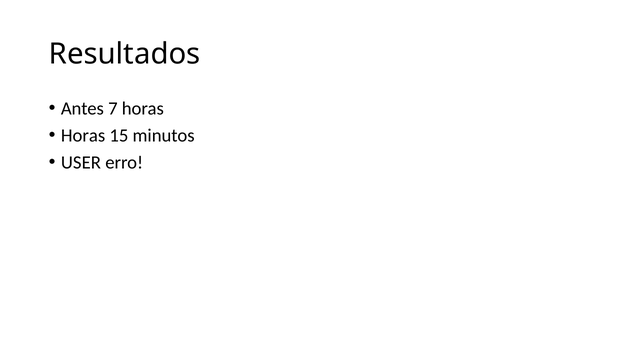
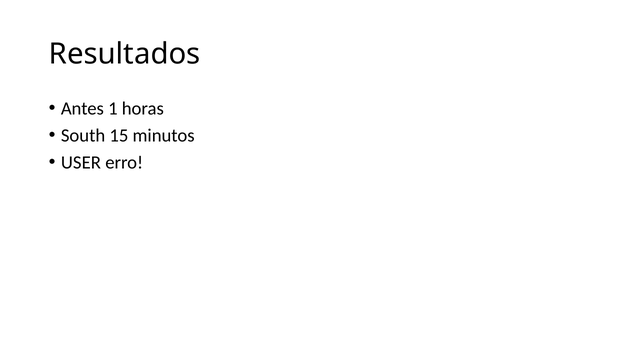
7: 7 -> 1 (113, 108)
Horas: Horas -> South (83, 135)
